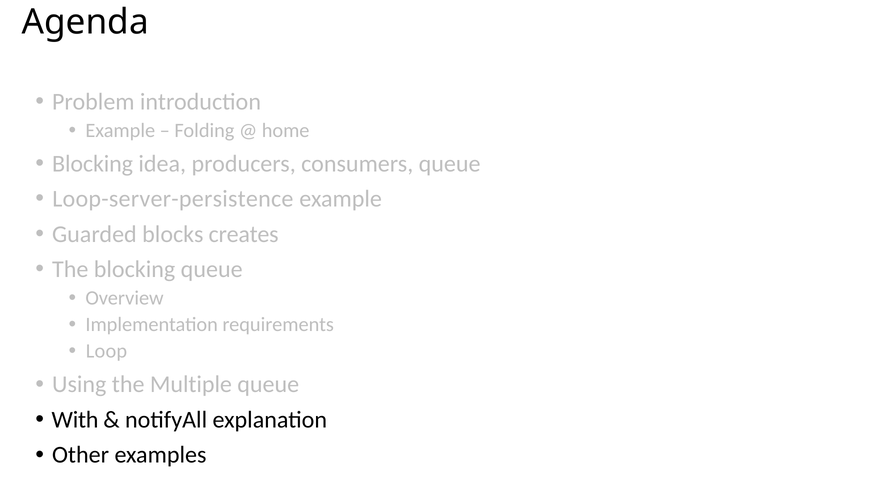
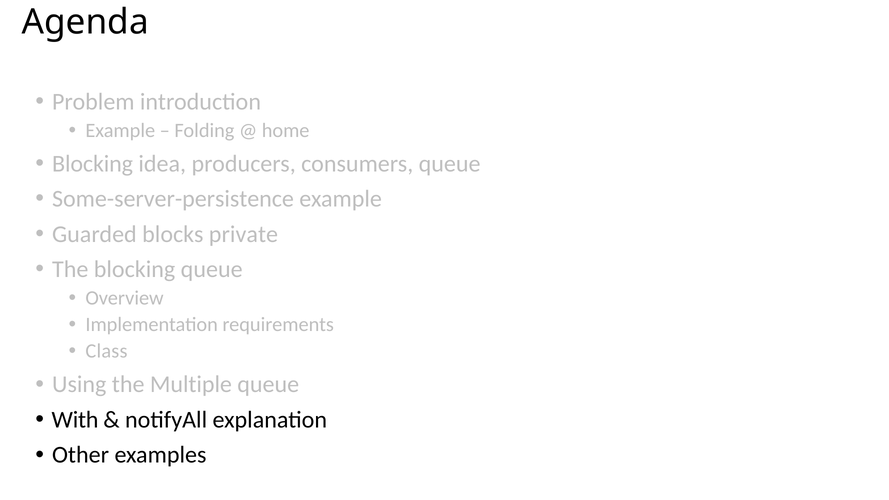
Loop-server-persistence: Loop-server-persistence -> Some-server-persistence (173, 199)
creates: creates -> private (243, 234)
Loop: Loop -> Class (106, 351)
